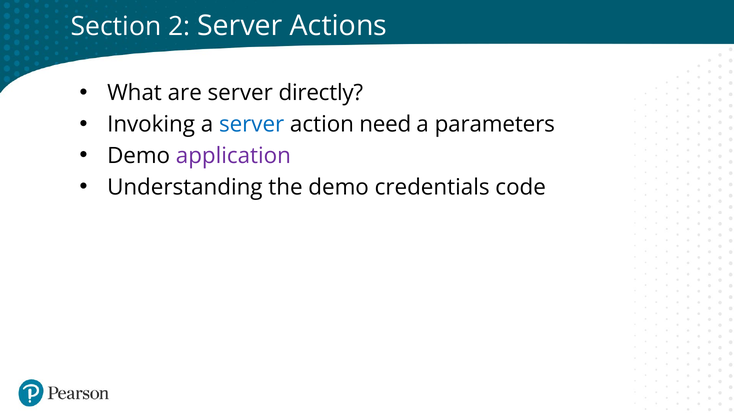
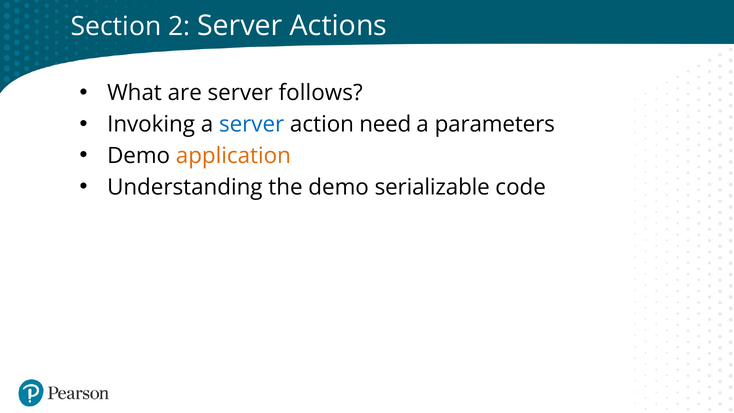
directly: directly -> follows (321, 93)
application colour: purple -> orange (233, 156)
credentials: credentials -> serializable (432, 187)
